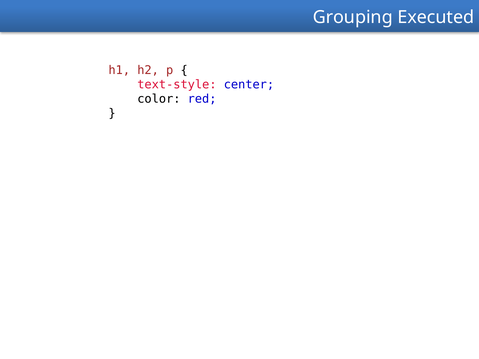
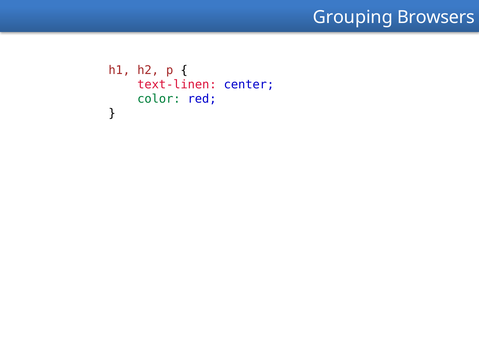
Executed: Executed -> Browsers (436, 17)
text-style: text-style -> text-linen (177, 85)
color colour: black -> green (159, 99)
